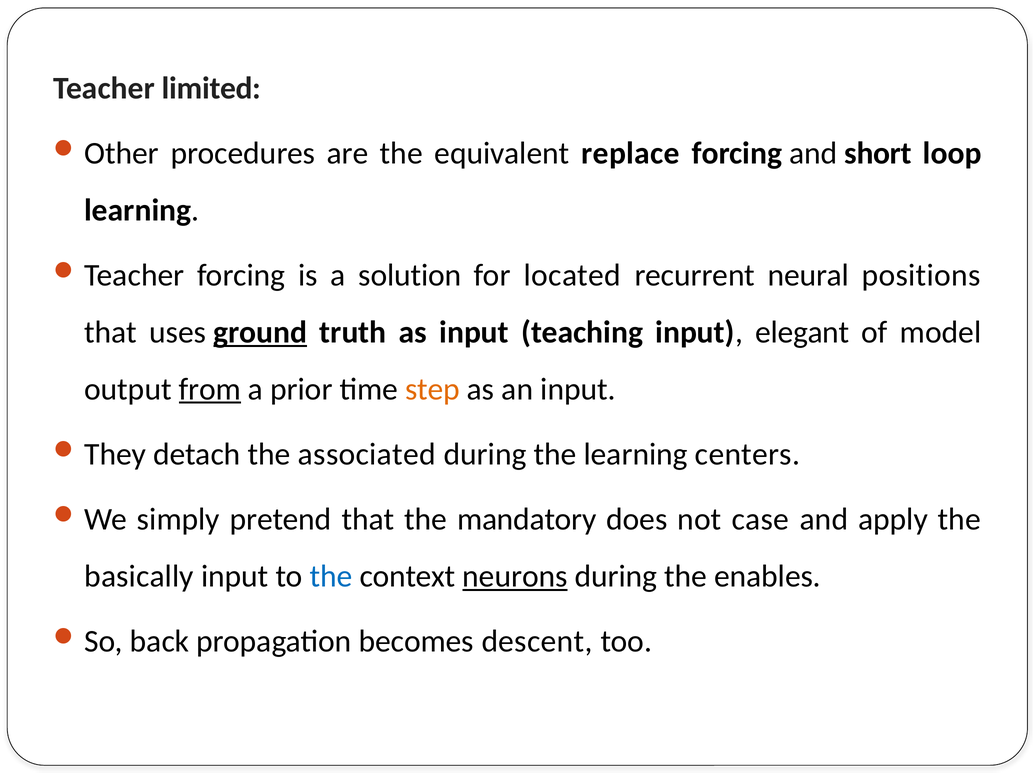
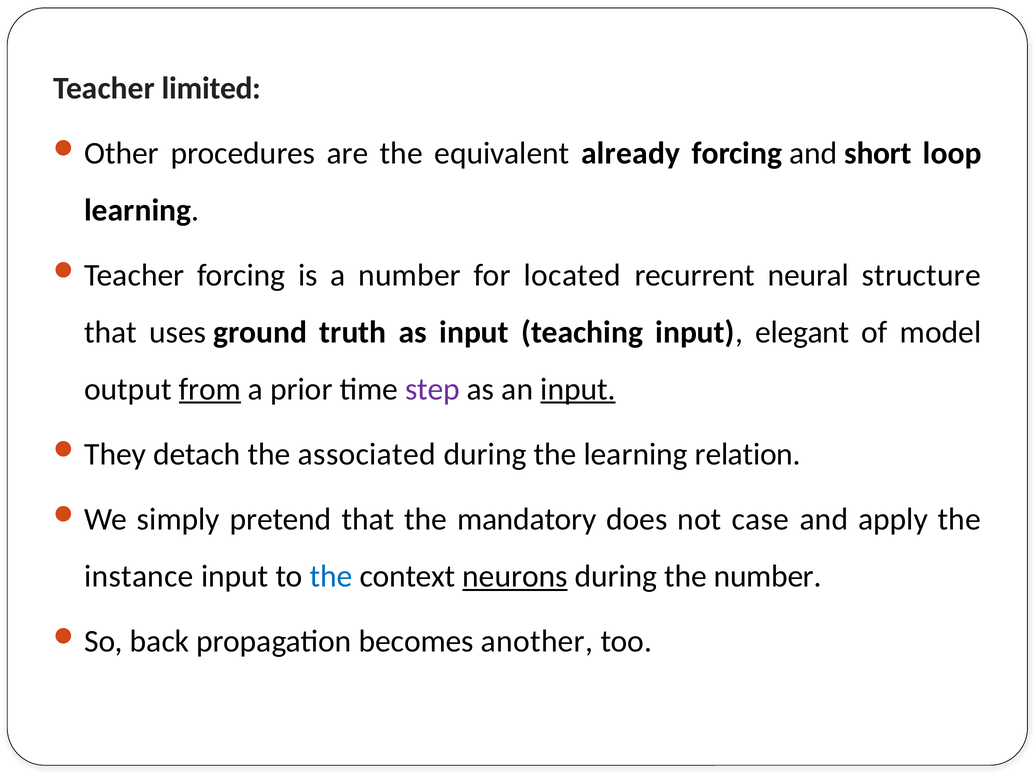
replace: replace -> already (631, 153)
a solution: solution -> number (410, 276)
positions: positions -> structure (921, 276)
ground underline: present -> none (260, 332)
step colour: orange -> purple (433, 389)
input underline: none -> present (578, 389)
centers: centers -> relation (748, 454)
basically: basically -> instance (139, 576)
the enables: enables -> number (768, 576)
descent: descent -> another (537, 642)
